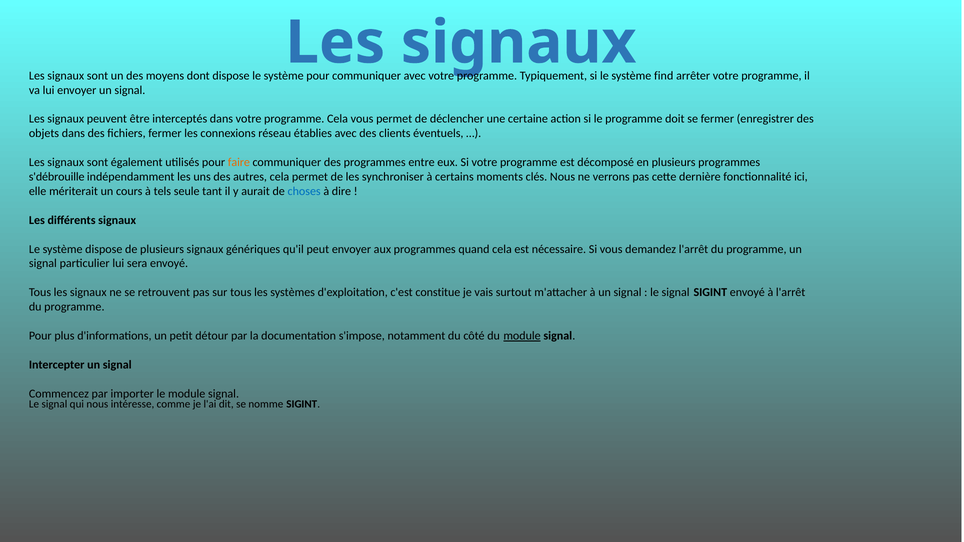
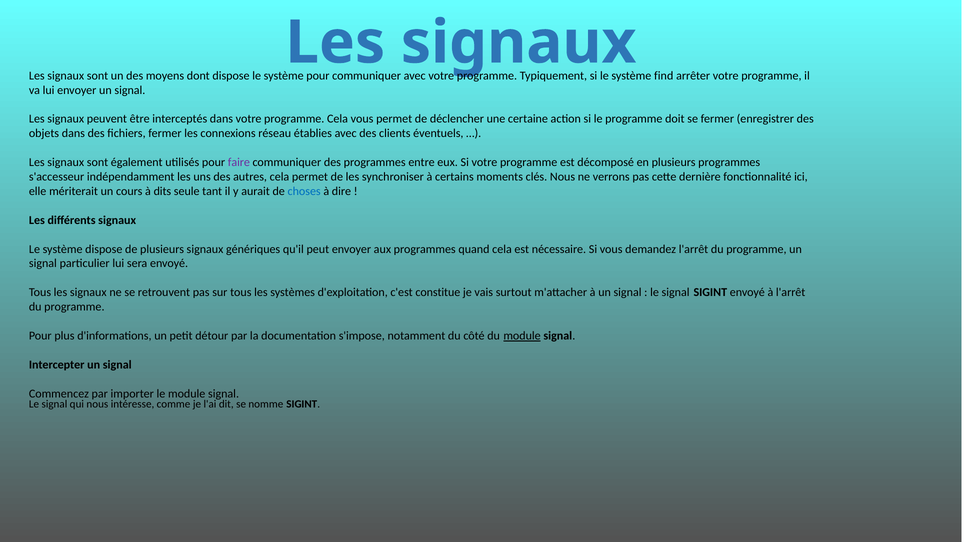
faire colour: orange -> purple (239, 162)
s'débrouille: s'débrouille -> s'accesseur (57, 177)
tels: tels -> dits (162, 191)
